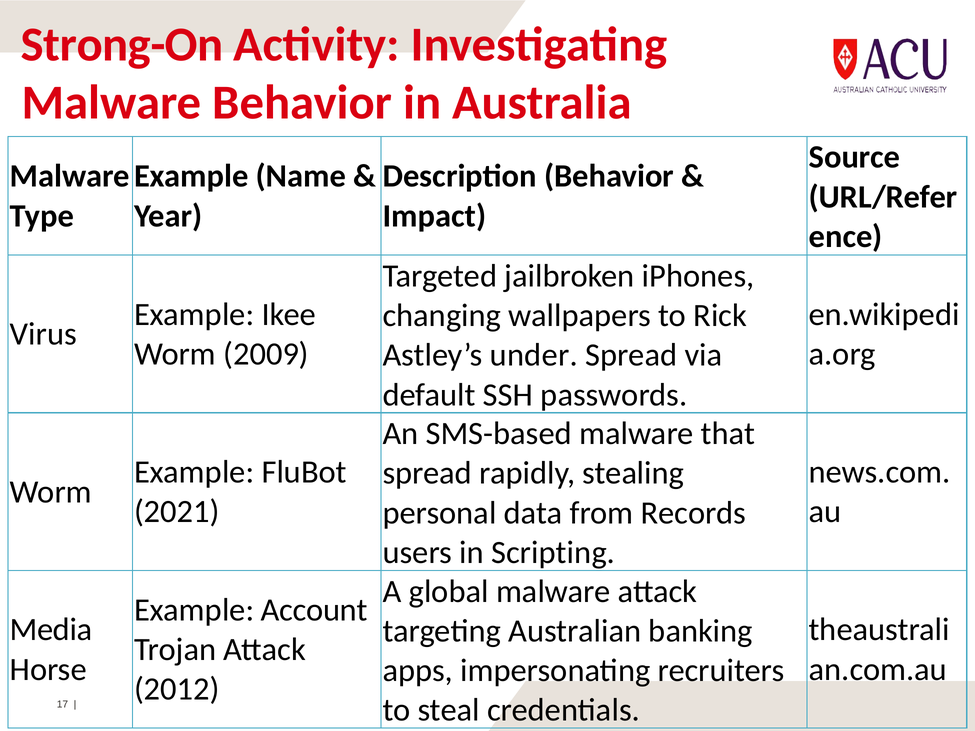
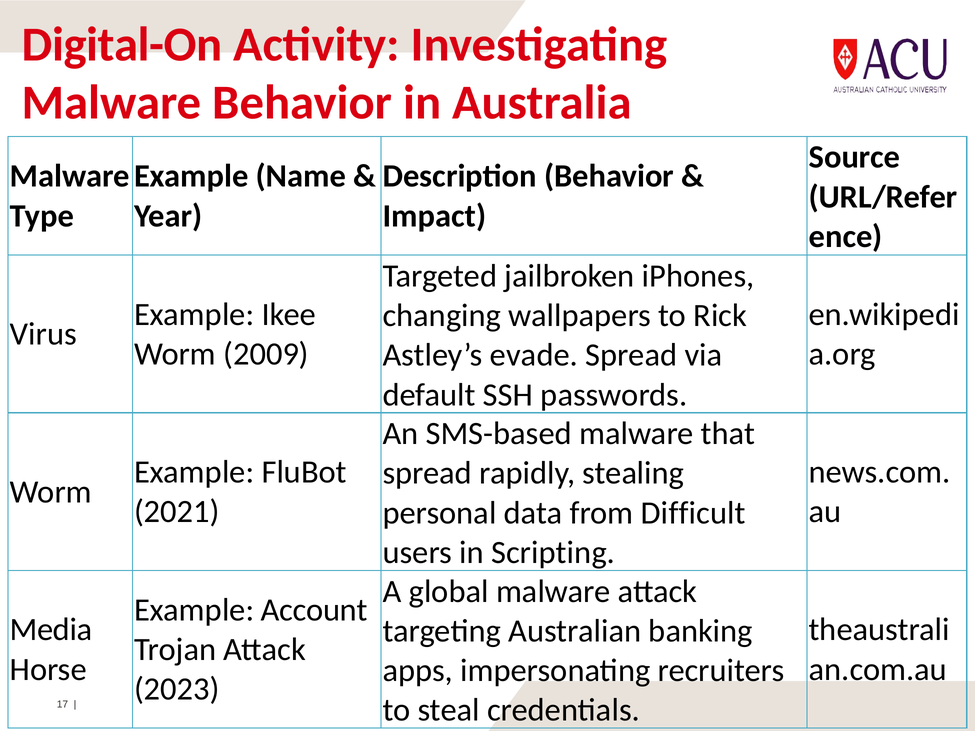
Strong-On: Strong-On -> Digital-On (122, 44)
under: under -> evade (534, 355)
Records: Records -> Difficult (693, 513)
2012: 2012 -> 2023 (177, 689)
